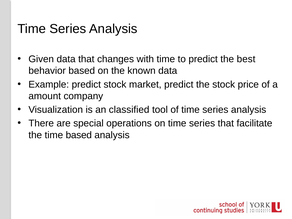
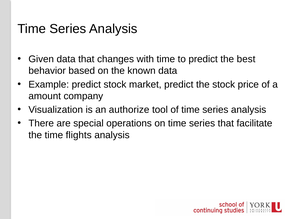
classified: classified -> authorize (129, 110)
time based: based -> flights (79, 135)
